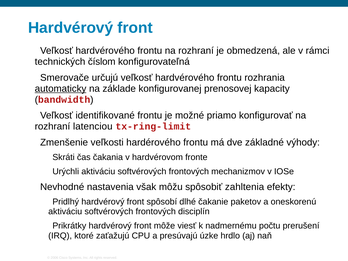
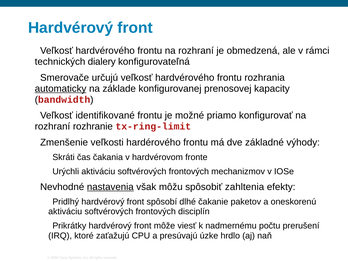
číslom: číslom -> dialery (102, 62)
latenciou: latenciou -> rozhranie (93, 127)
nastavenia underline: none -> present (110, 187)
